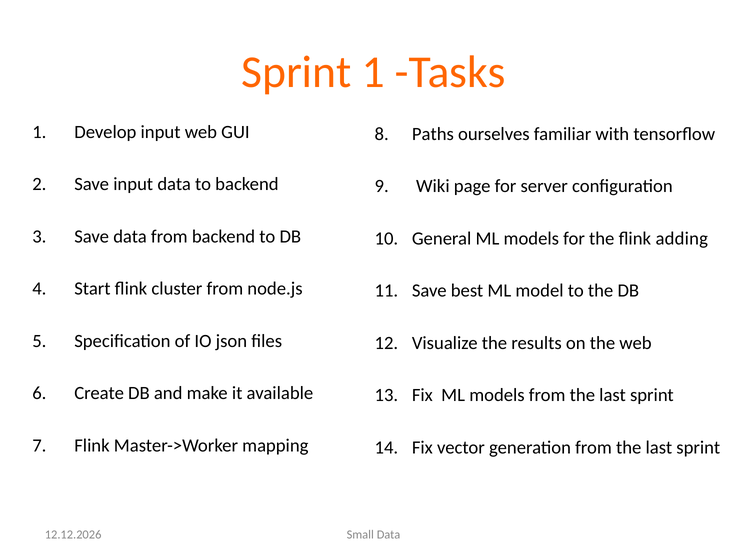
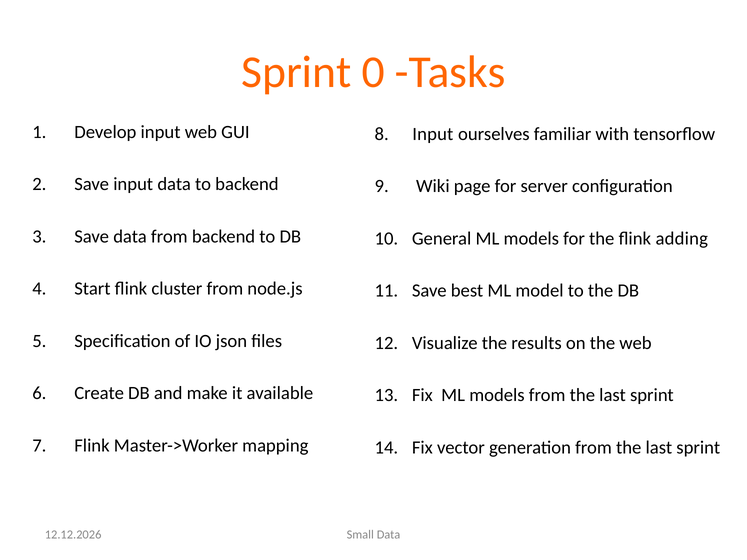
Sprint 1: 1 -> 0 (373, 72)
Paths: Paths -> Input (433, 134)
